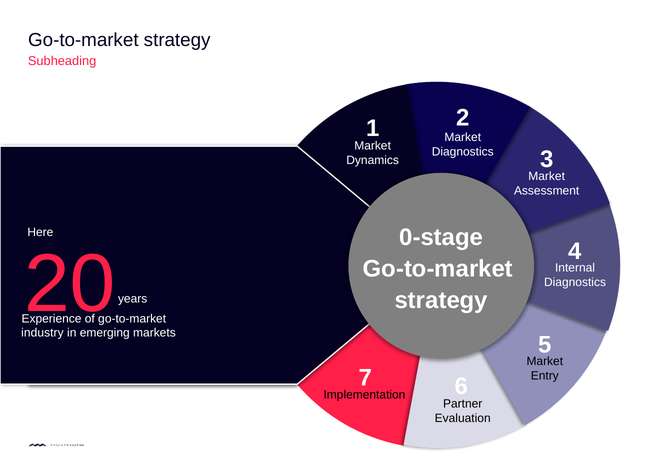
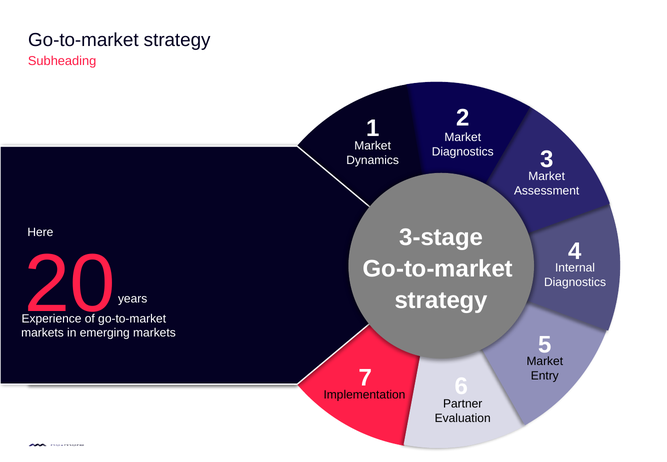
0-stage: 0-stage -> 3-stage (441, 237)
industry: industry -> markets (42, 332)
